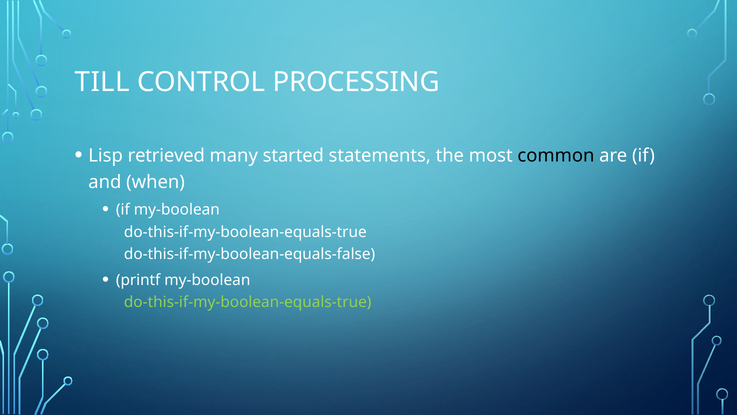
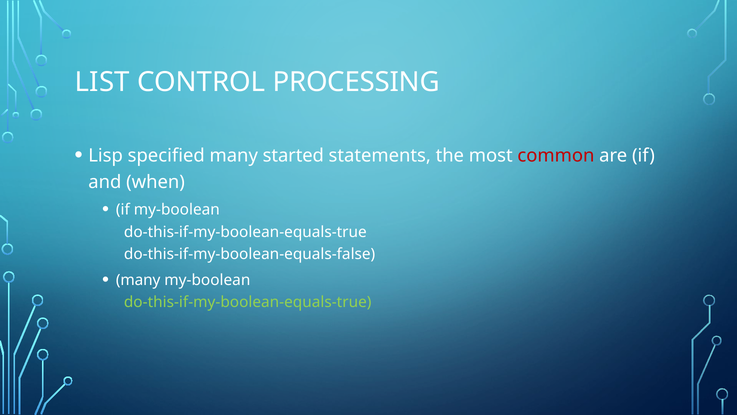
TILL: TILL -> LIST (102, 82)
retrieved: retrieved -> specified (166, 156)
common colour: black -> red (556, 156)
printf: printf -> many (138, 280)
